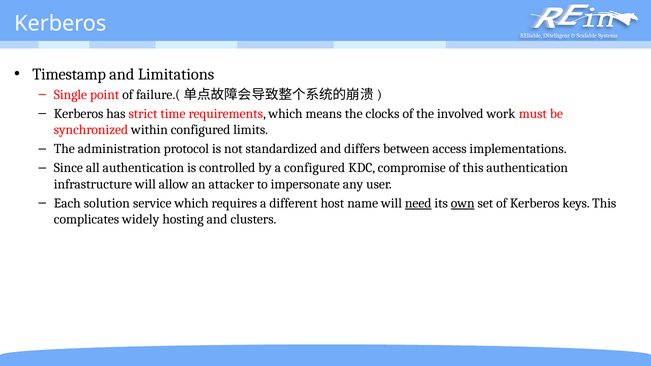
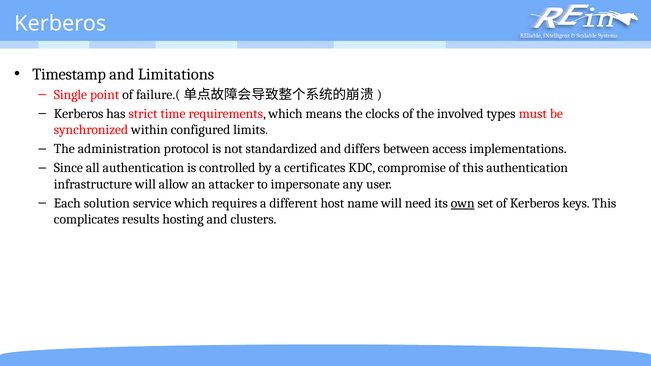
work: work -> types (501, 114)
a configured: configured -> certificates (315, 168)
need underline: present -> none (418, 203)
widely: widely -> results (141, 220)
